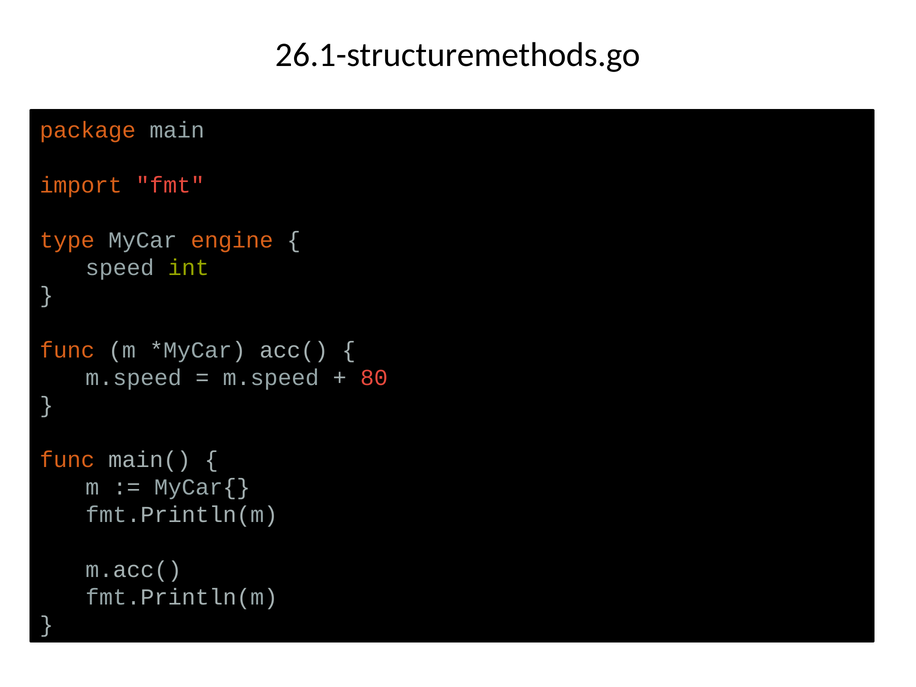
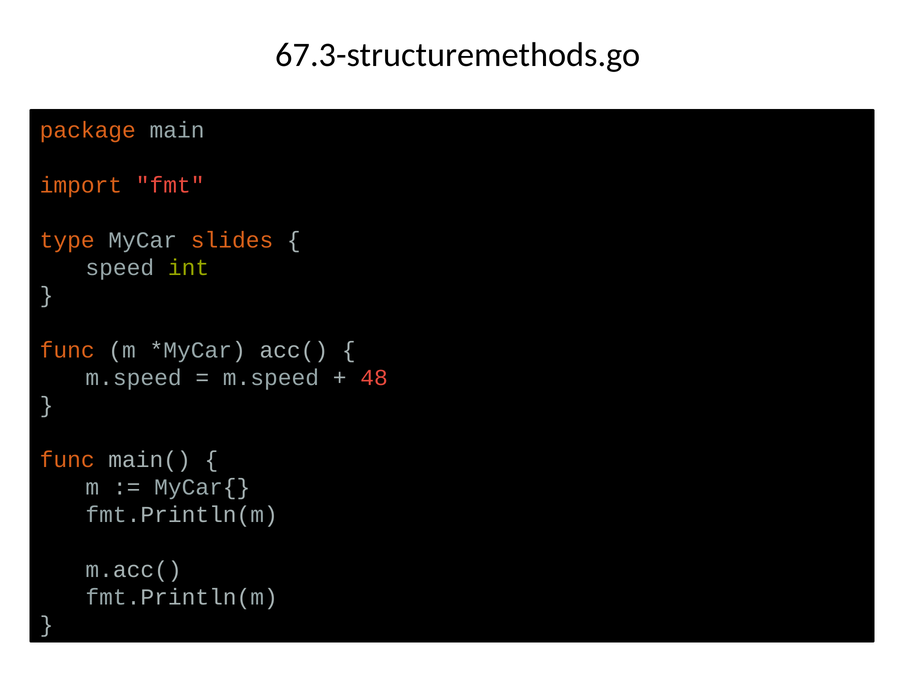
26.1-structuremethods.go: 26.1-structuremethods.go -> 67.3-structuremethods.go (458, 55)
engine: engine -> slides (232, 240)
80: 80 -> 48 (374, 377)
